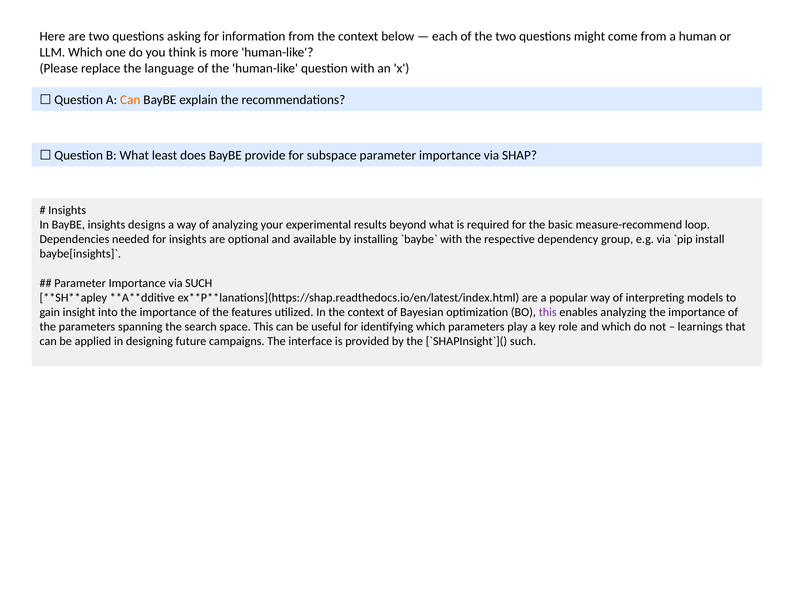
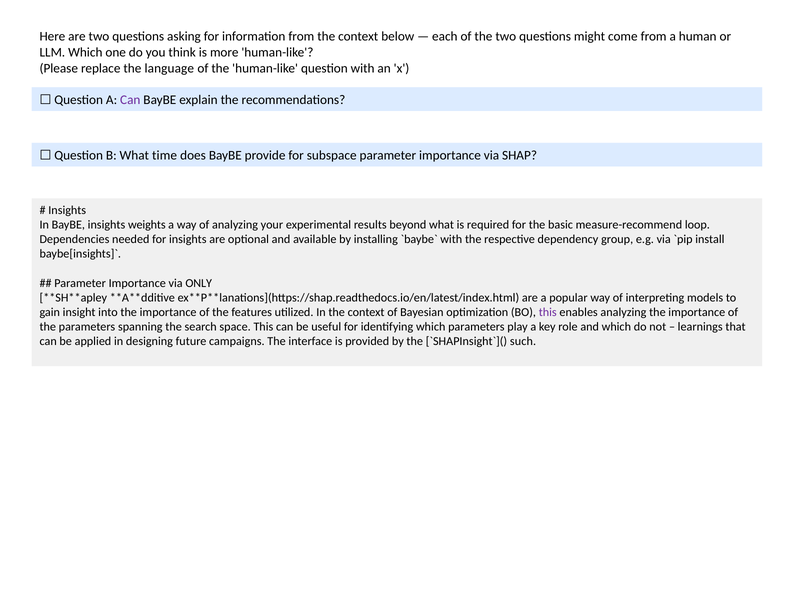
Can colour: orange -> purple (130, 100)
least: least -> time (165, 156)
designs: designs -> weights (147, 225)
via SUCH: SUCH -> ONLY (199, 283)
